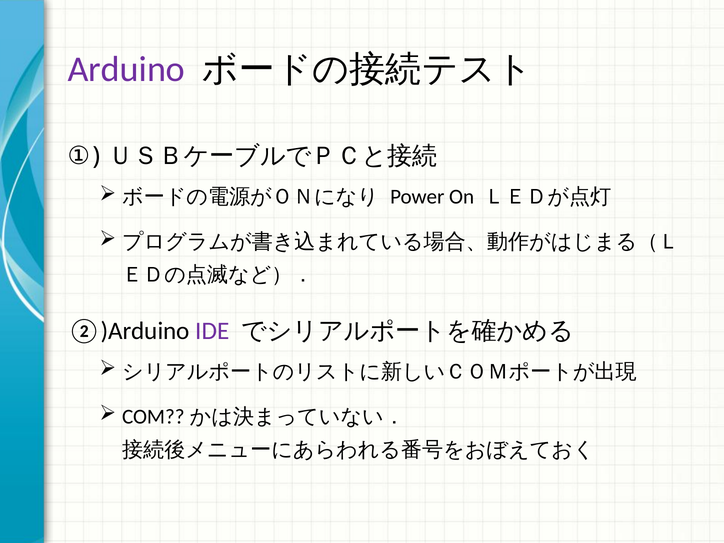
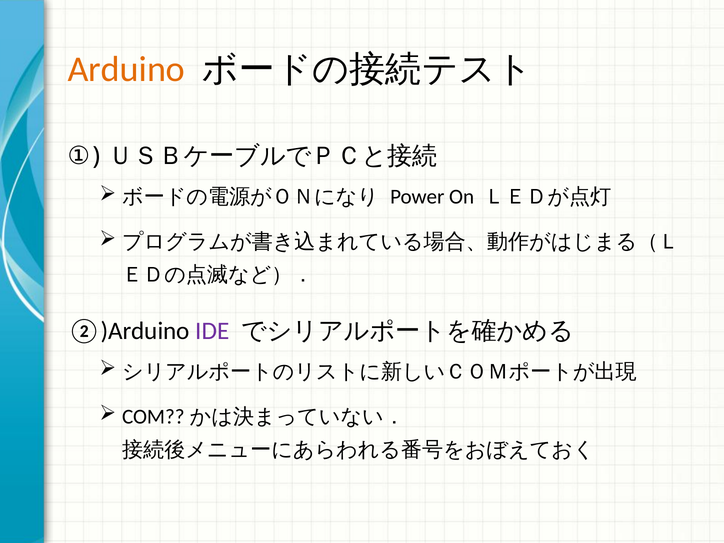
Arduino colour: purple -> orange (126, 69)
